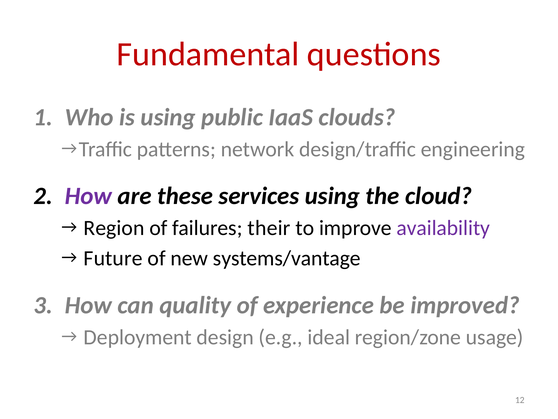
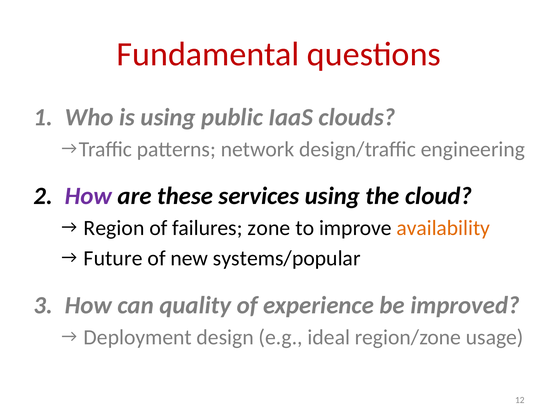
their: their -> zone (269, 228)
availability colour: purple -> orange (443, 228)
systems/vantage: systems/vantage -> systems/popular (287, 258)
